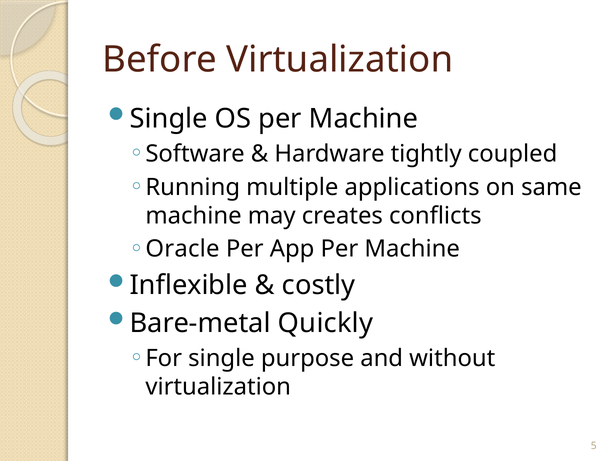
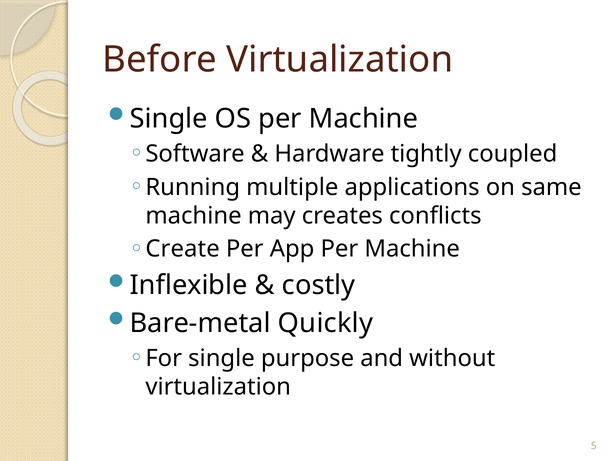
Oracle: Oracle -> Create (183, 249)
